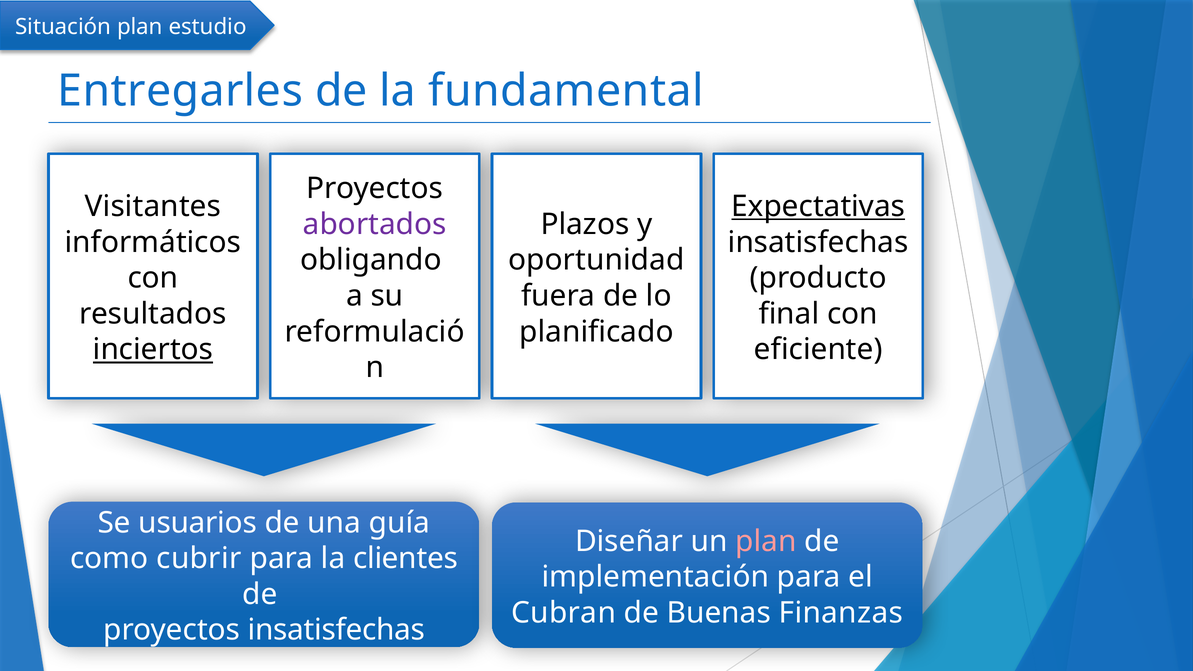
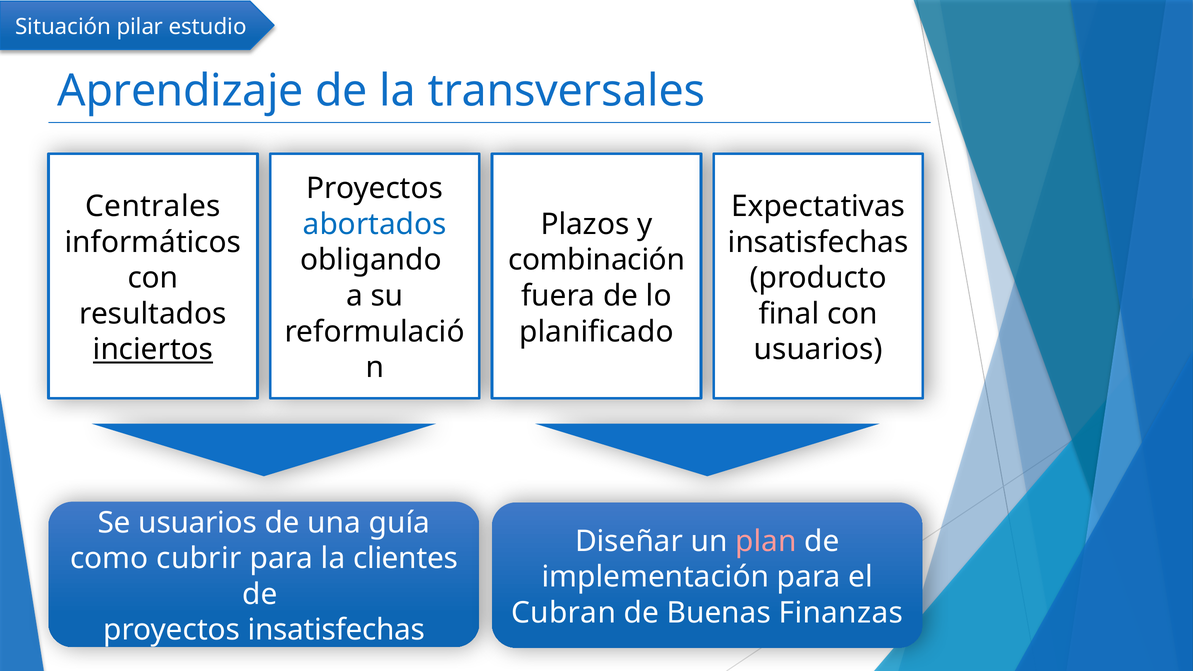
Situación plan: plan -> pilar (140, 27)
Entregarles: Entregarles -> Aprendizaje (181, 91)
fundamental: fundamental -> transversales (566, 91)
Visitantes: Visitantes -> Centrales (153, 206)
Expectativas underline: present -> none (818, 206)
abortados colour: purple -> blue (375, 224)
oportunidad: oportunidad -> combinación (597, 260)
eficiente: eficiente -> usuarios (818, 350)
